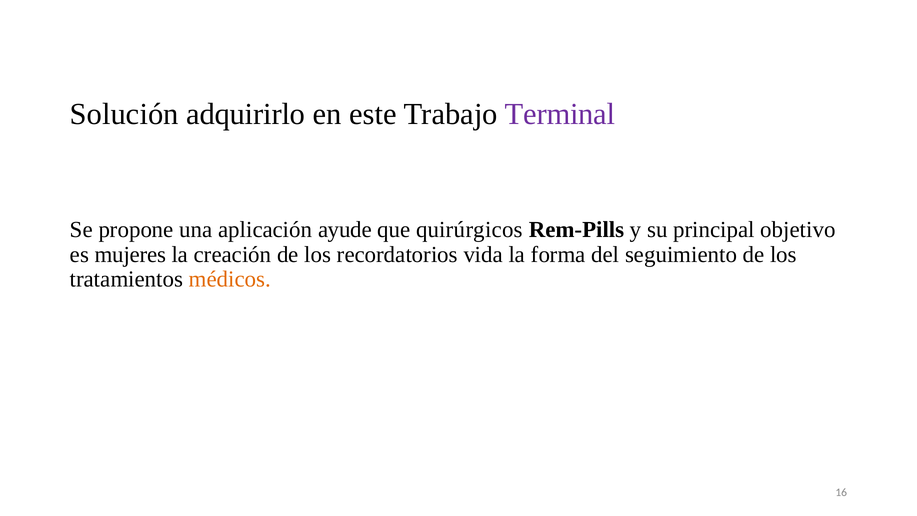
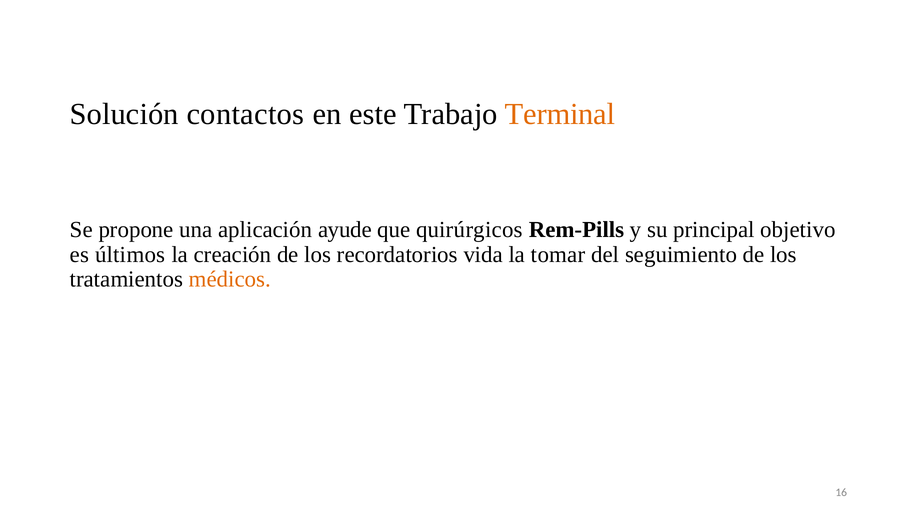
adquirirlo: adquirirlo -> contactos (245, 114)
Terminal colour: purple -> orange (560, 114)
mujeres: mujeres -> últimos (130, 255)
forma: forma -> tomar (558, 255)
